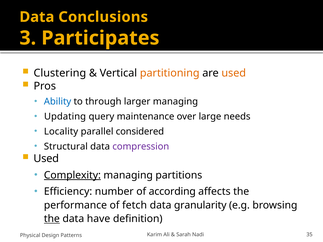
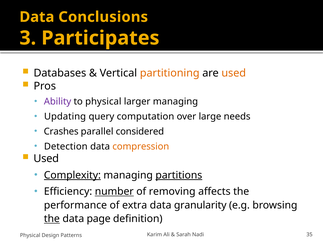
Clustering: Clustering -> Databases (60, 73)
Ability colour: blue -> purple (58, 102)
to through: through -> physical (103, 102)
maintenance: maintenance -> computation (145, 117)
Locality: Locality -> Crashes (61, 132)
Structural: Structural -> Detection (66, 147)
compression colour: purple -> orange (141, 147)
partitions underline: none -> present (179, 175)
number underline: none -> present (114, 192)
according: according -> removing (172, 192)
fetch: fetch -> extra (135, 205)
have: have -> page (99, 219)
